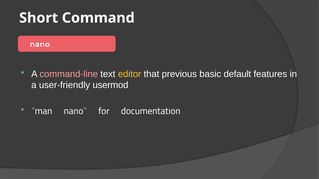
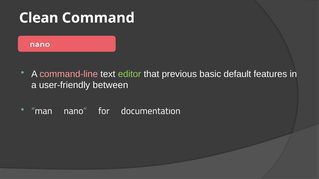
Short: Short -> Clean (39, 18)
editor colour: yellow -> light green (130, 74)
usermod: usermod -> between (110, 85)
